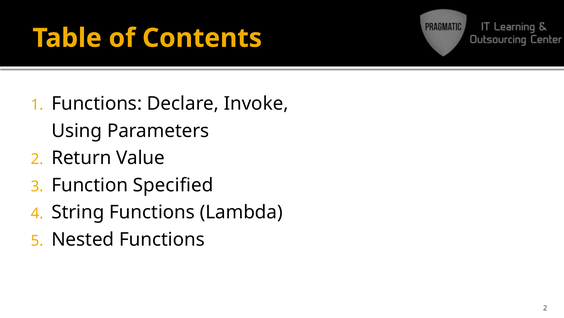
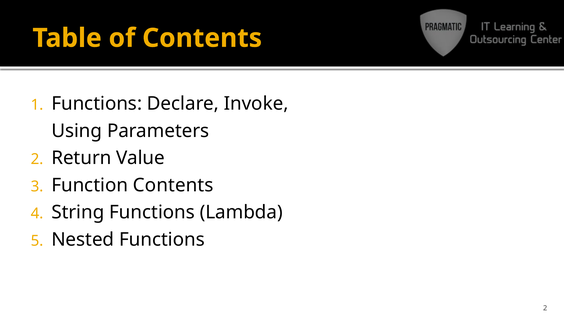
Function Specified: Specified -> Contents (173, 185)
